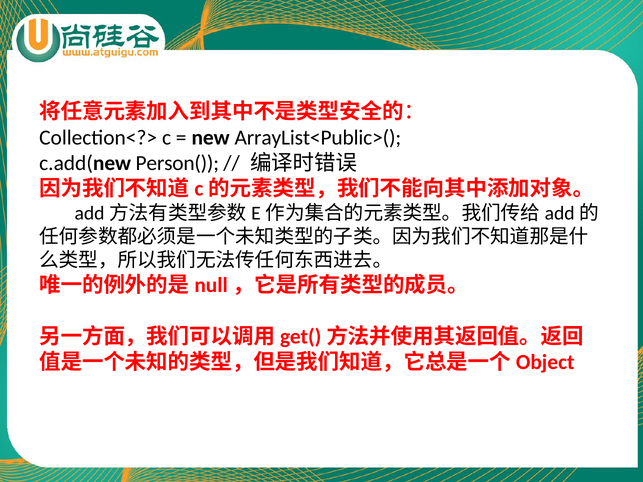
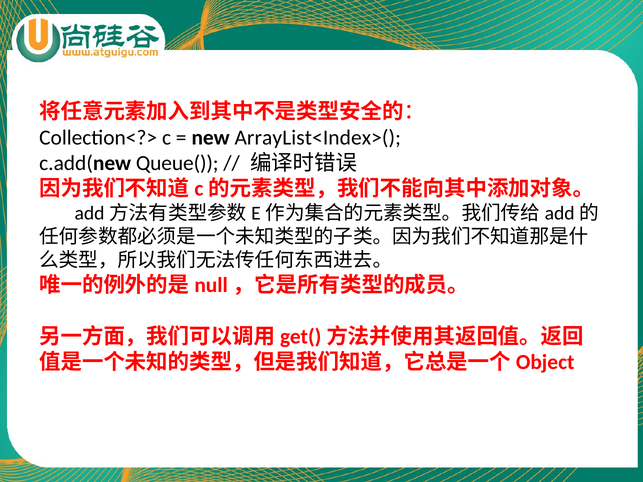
ArrayList<Public>(: ArrayList<Public>( -> ArrayList<Index>( (318, 138)
Person(: Person( -> Queue( (177, 163)
